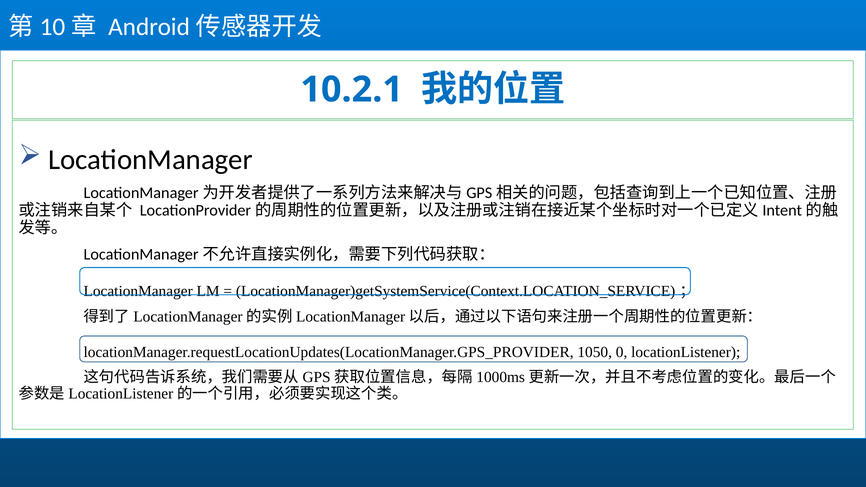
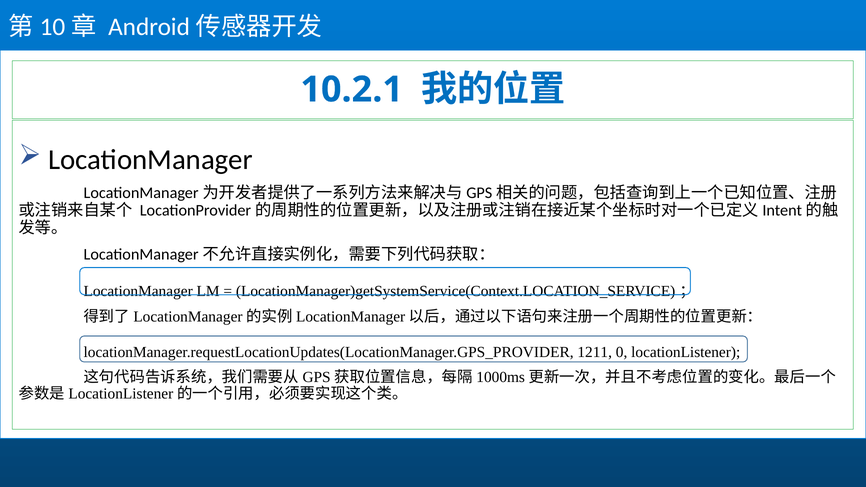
1050: 1050 -> 1211 (595, 352)
